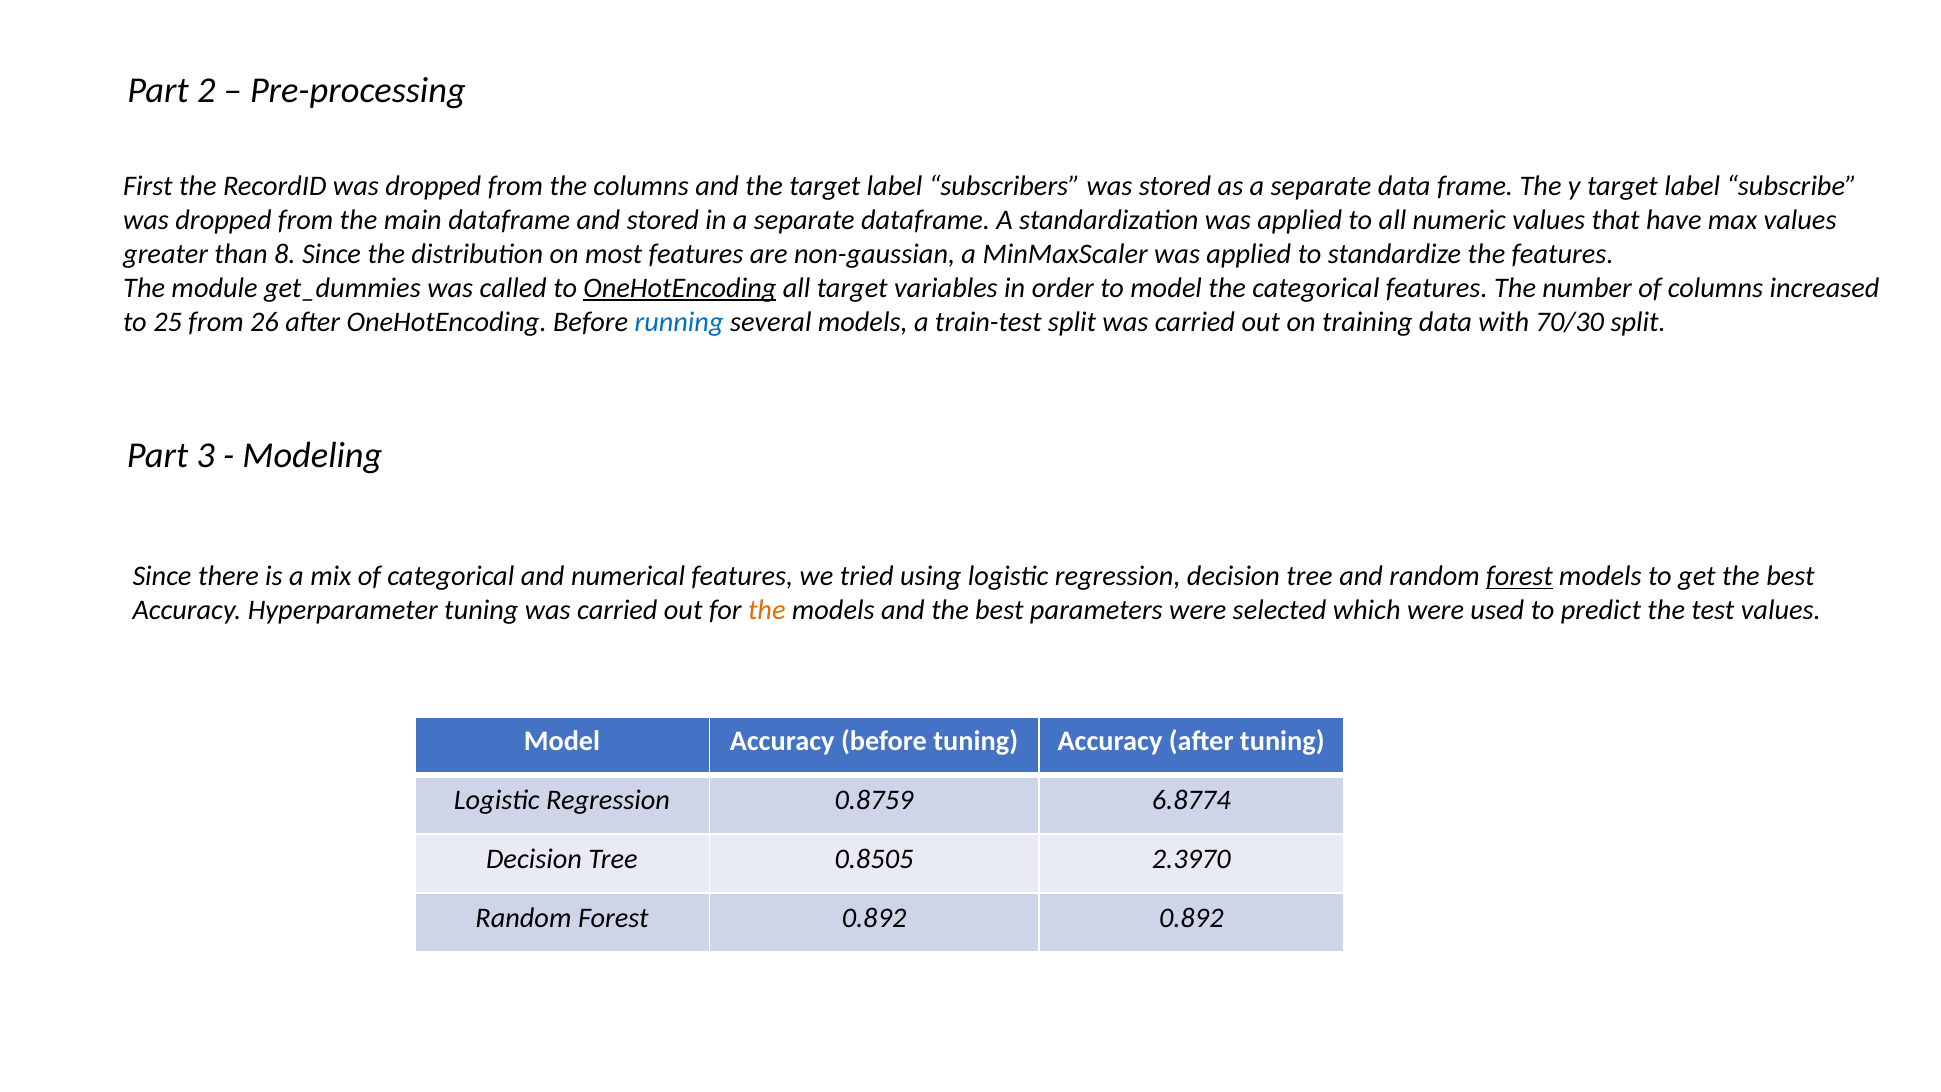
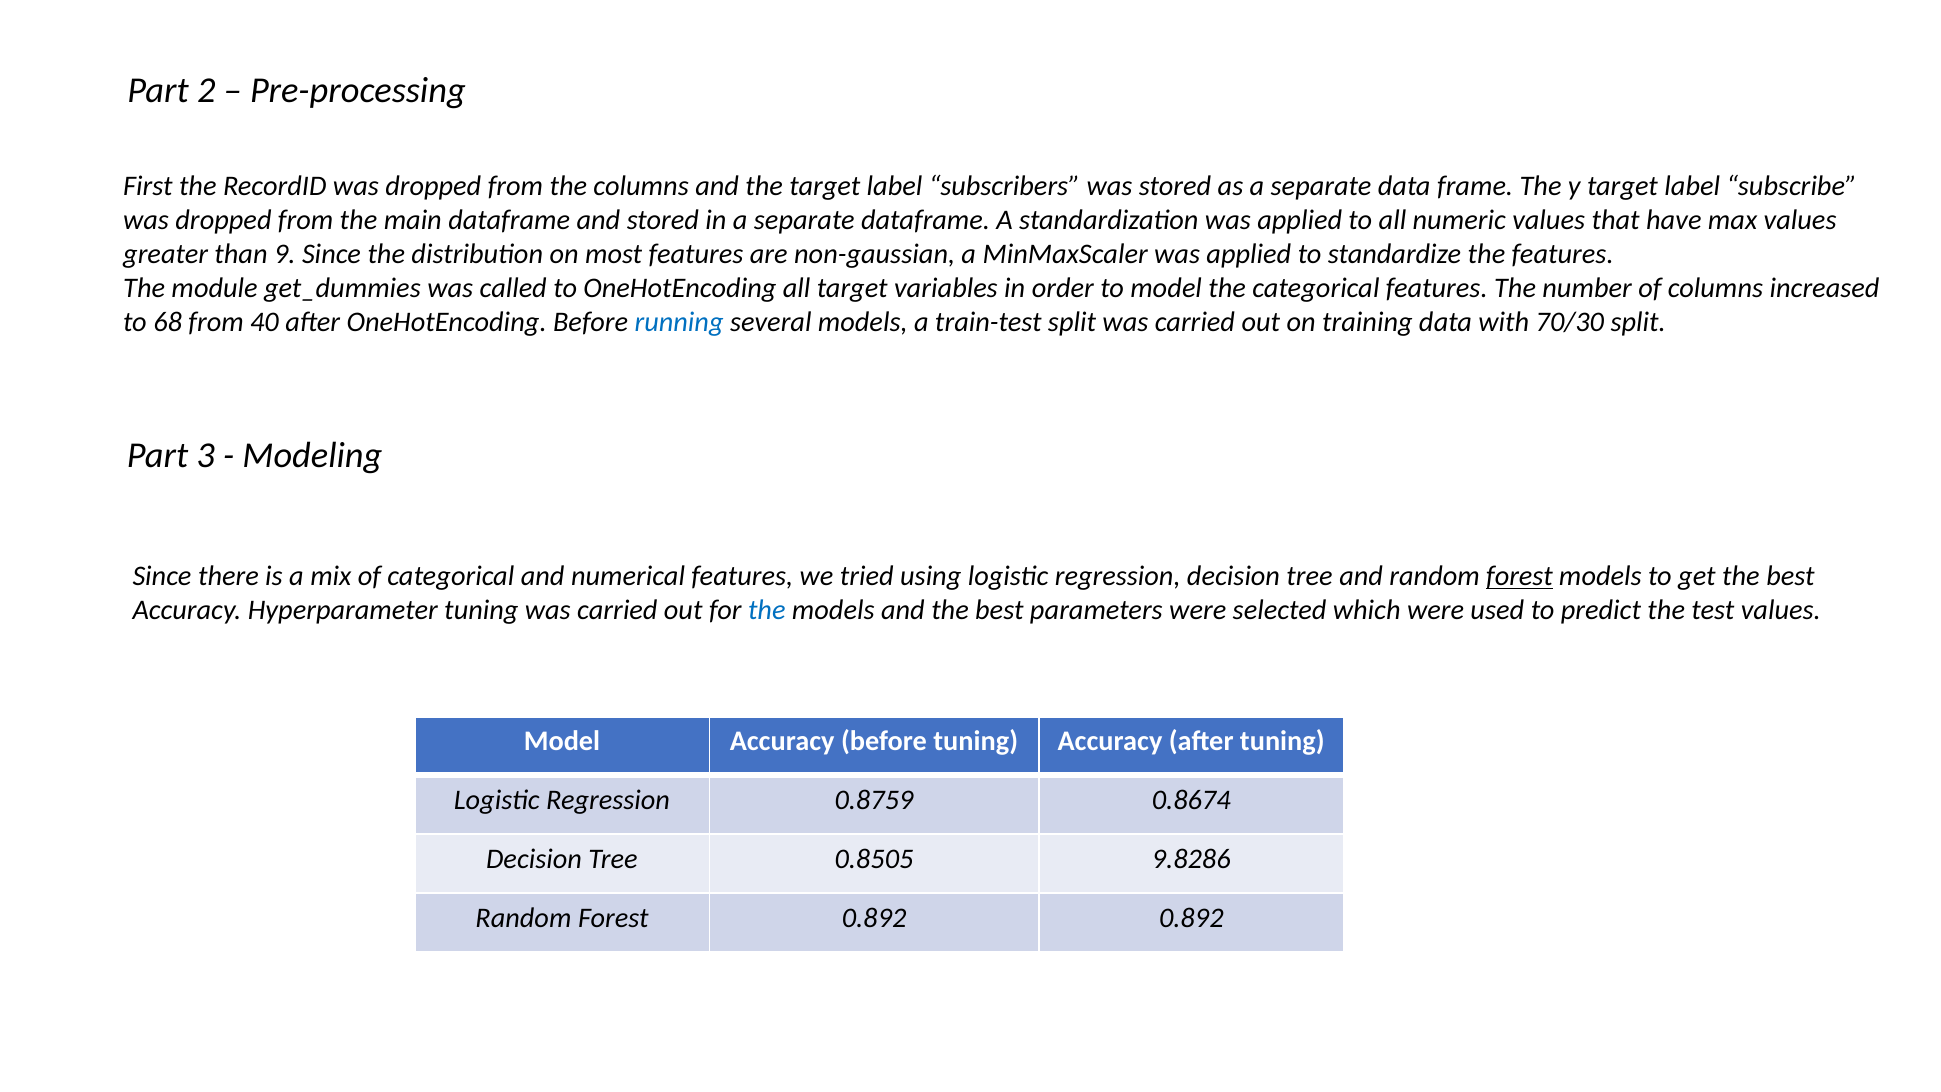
8: 8 -> 9 (285, 254)
OneHotEncoding underline: present -> none (680, 288)
25: 25 -> 68 (168, 322)
26: 26 -> 40 (264, 322)
the colour: orange -> blue (767, 610)
6.8774: 6.8774 -> 0.8674 (1191, 800)
2.3970: 2.3970 -> 9.8286 (1191, 859)
